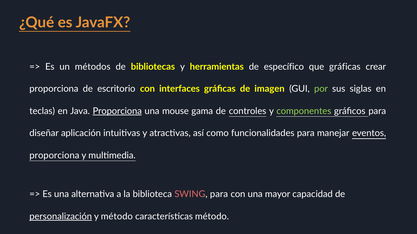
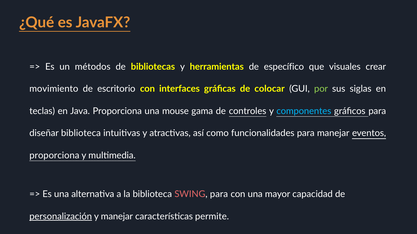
que gráficas: gráficas -> visuales (345, 67)
proporciona: proporciona -> movimiento (54, 89)
imagen: imagen -> colocar (270, 89)
Proporciona underline: present -> none (117, 111)
componentes colour: light green -> light blue (304, 111)
diseñar aplicación: aplicación -> biblioteca (81, 133)
y método: método -> manejar (117, 217)
características método: método -> permite (212, 217)
